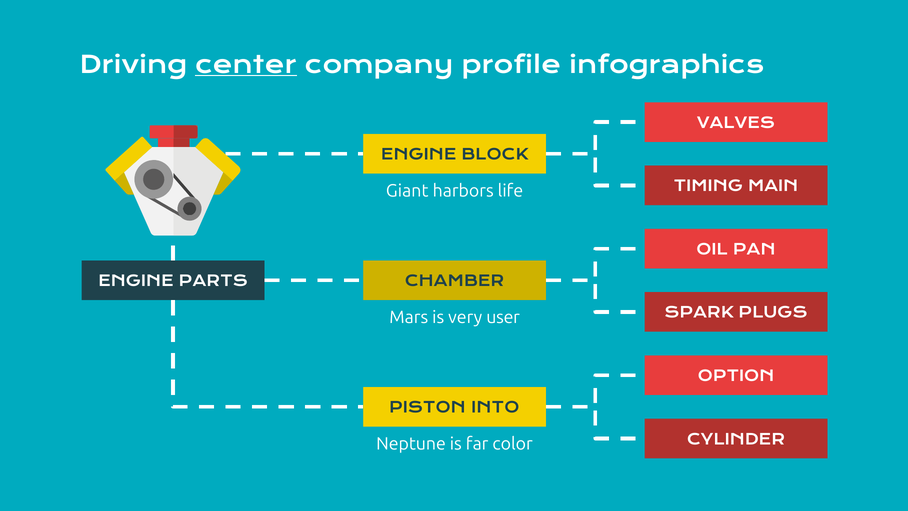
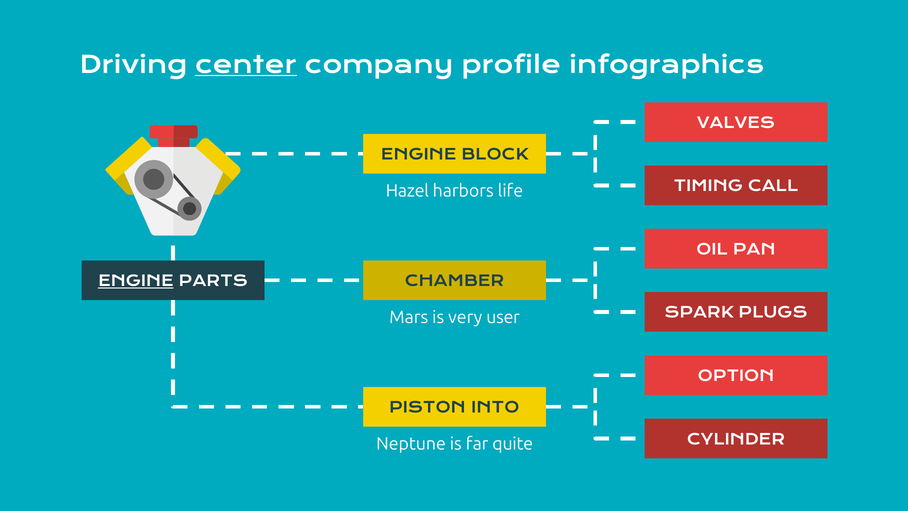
MAIN: MAIN -> CALL (773, 186)
Giant: Giant -> Hazel (407, 191)
ENGINE underline: none -> present (136, 281)
color: color -> quite (513, 443)
